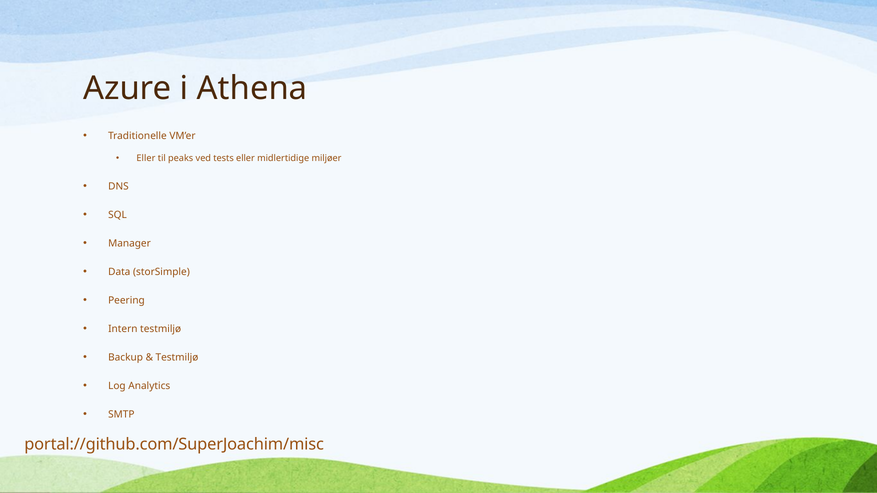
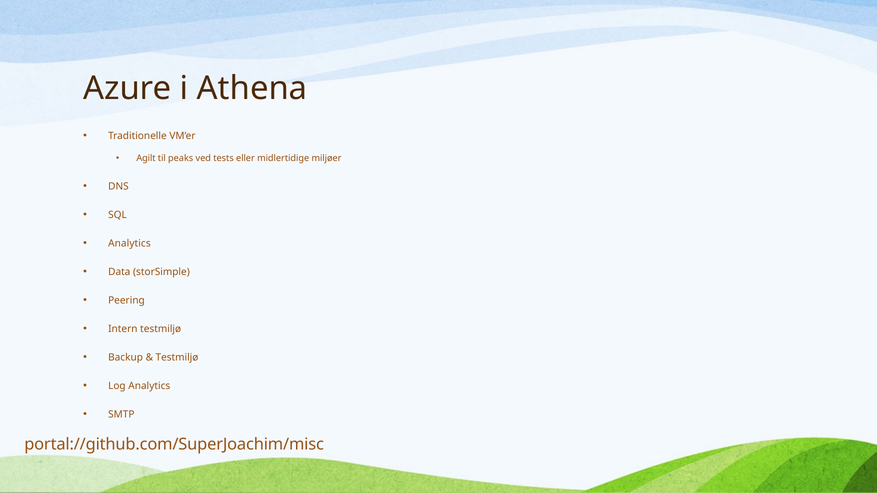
Eller: Eller -> Agilt (146, 158)
Manager: Manager -> Analytics (129, 244)
